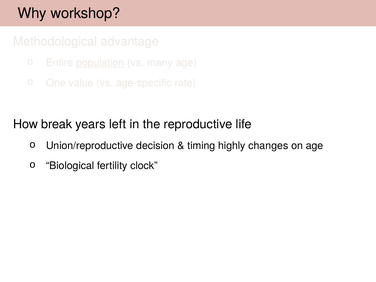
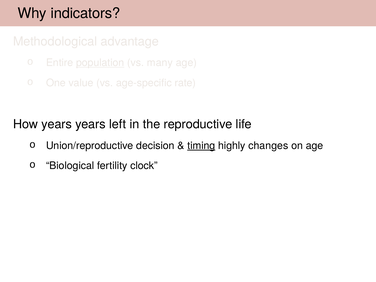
workshop: workshop -> indicators (85, 13)
How break: break -> years (57, 124)
timing underline: none -> present (201, 146)
